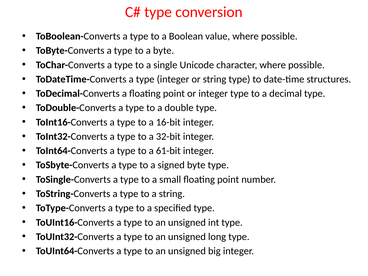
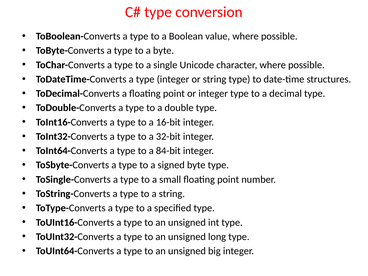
61-bit: 61-bit -> 84-bit (168, 151)
